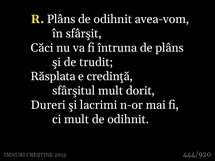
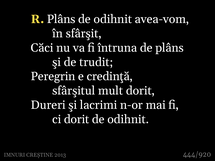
Răsplata: Răsplata -> Peregrin (53, 77)
ci mult: mult -> dorit (77, 119)
